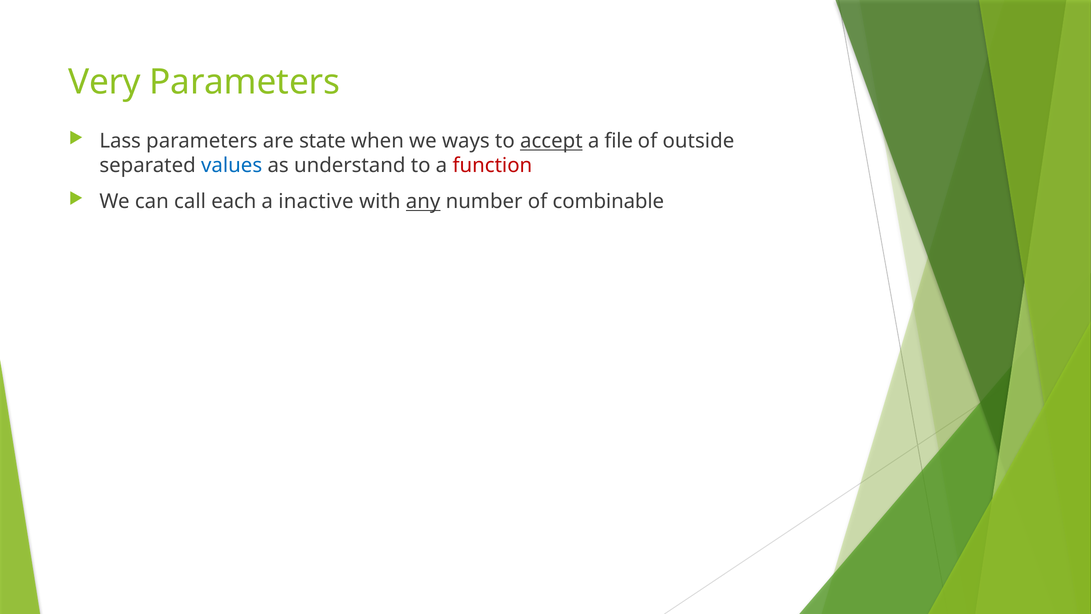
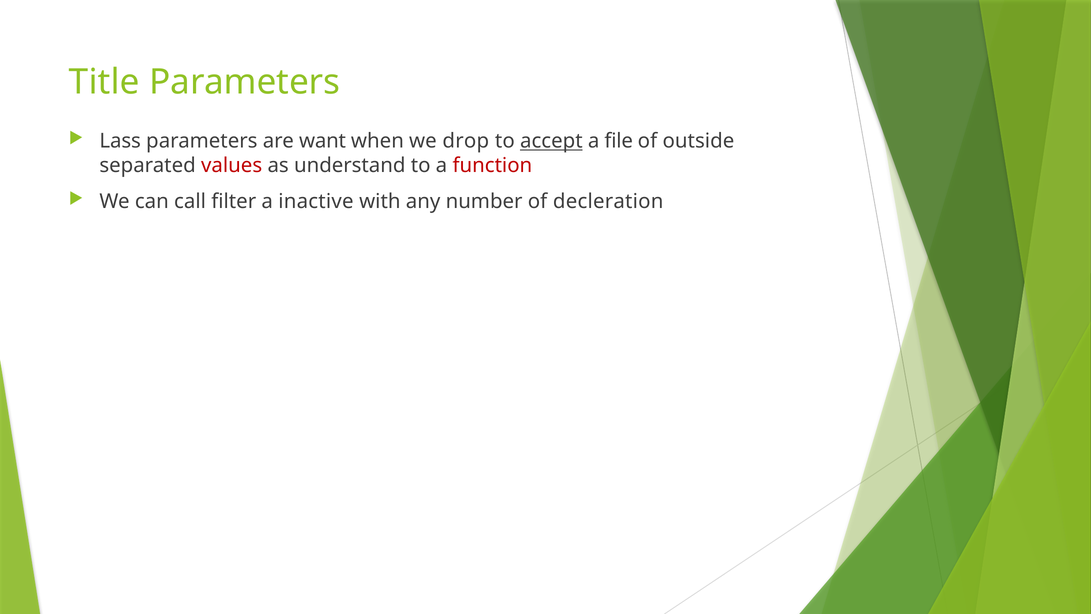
Very: Very -> Title (104, 82)
state: state -> want (323, 141)
ways: ways -> drop (466, 141)
values colour: blue -> red (232, 166)
each: each -> filter (234, 202)
any underline: present -> none (423, 202)
combinable: combinable -> decleration (608, 202)
